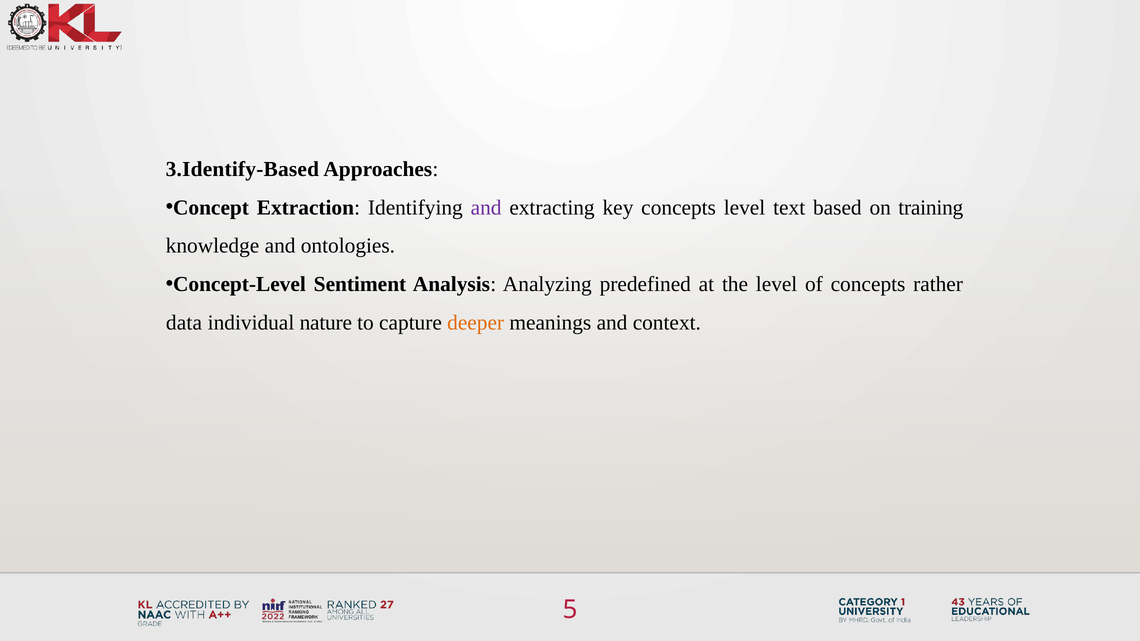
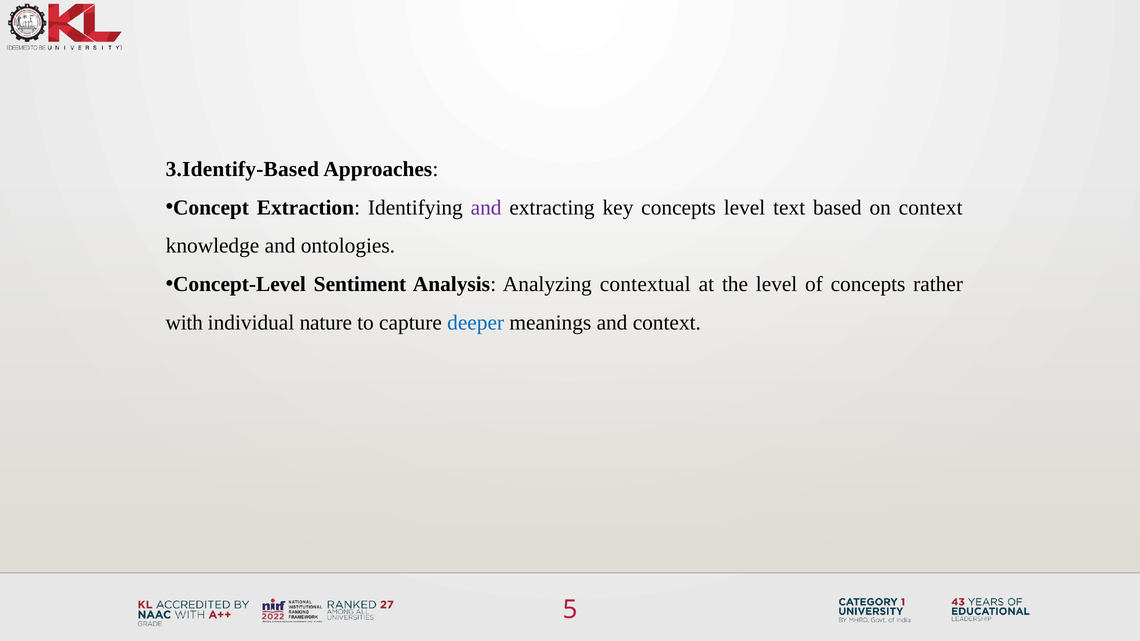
on training: training -> context (931, 208)
predefined: predefined -> contextual (645, 284)
data: data -> with (184, 323)
deeper colour: orange -> blue (476, 323)
